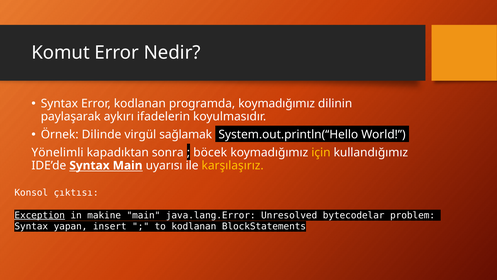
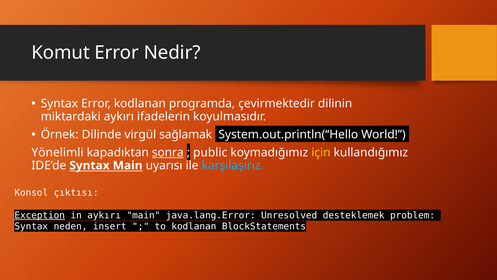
programda koymadığımız: koymadığımız -> çevirmektedir (277, 103)
paylaşarak: paylaşarak -> miktardaki (71, 116)
sonra underline: none -> present (168, 152)
böcek: böcek -> public (210, 152)
karşılaşırız colour: yellow -> light blue (233, 165)
in makine: makine -> aykırı (104, 215)
bytecodelar: bytecodelar -> desteklemek (354, 215)
yapan: yapan -> neden (71, 226)
